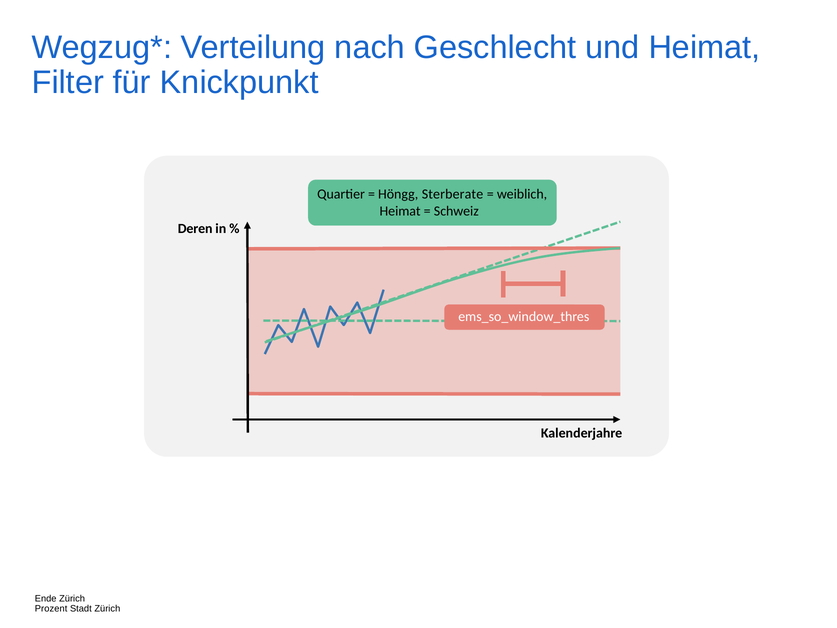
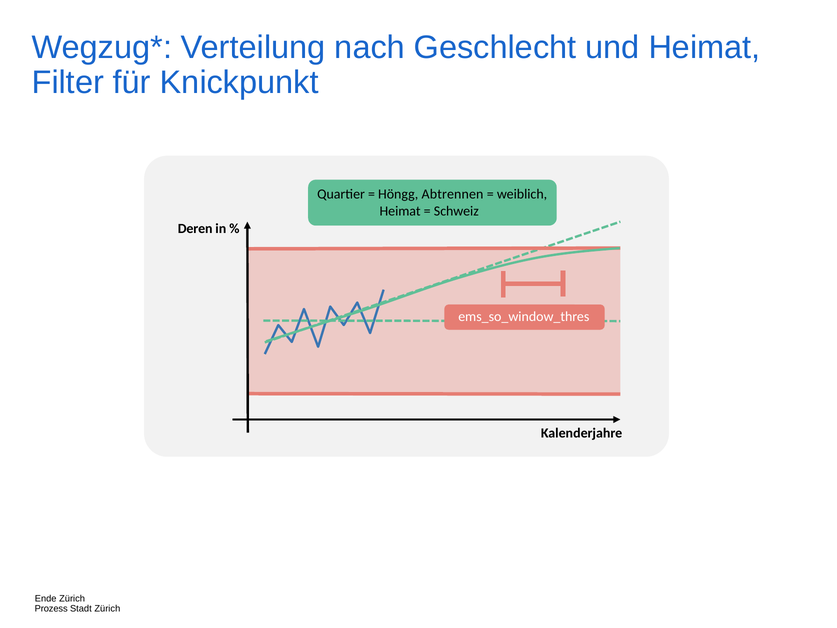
Sterberate: Sterberate -> Abtrennen (453, 194)
Prozent: Prozent -> Prozess (51, 608)
